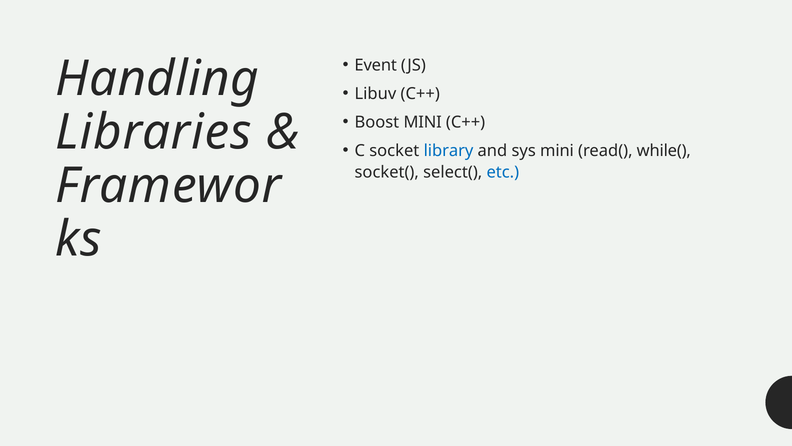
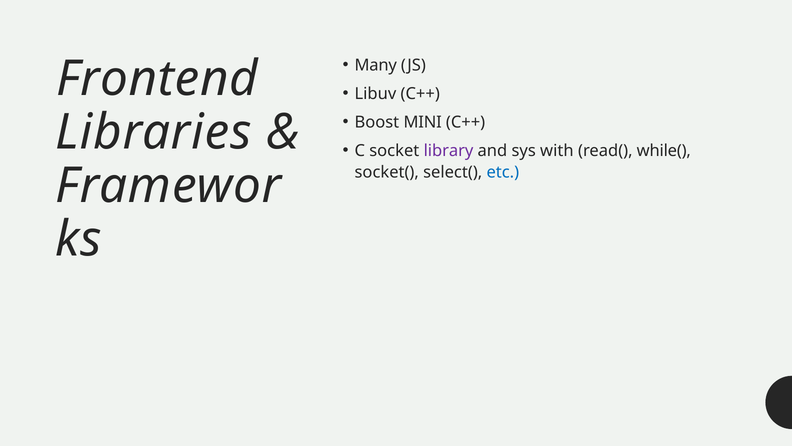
Event: Event -> Many (376, 65)
Handling: Handling -> Frontend (157, 79)
library colour: blue -> purple (448, 150)
sys mini: mini -> with (557, 150)
